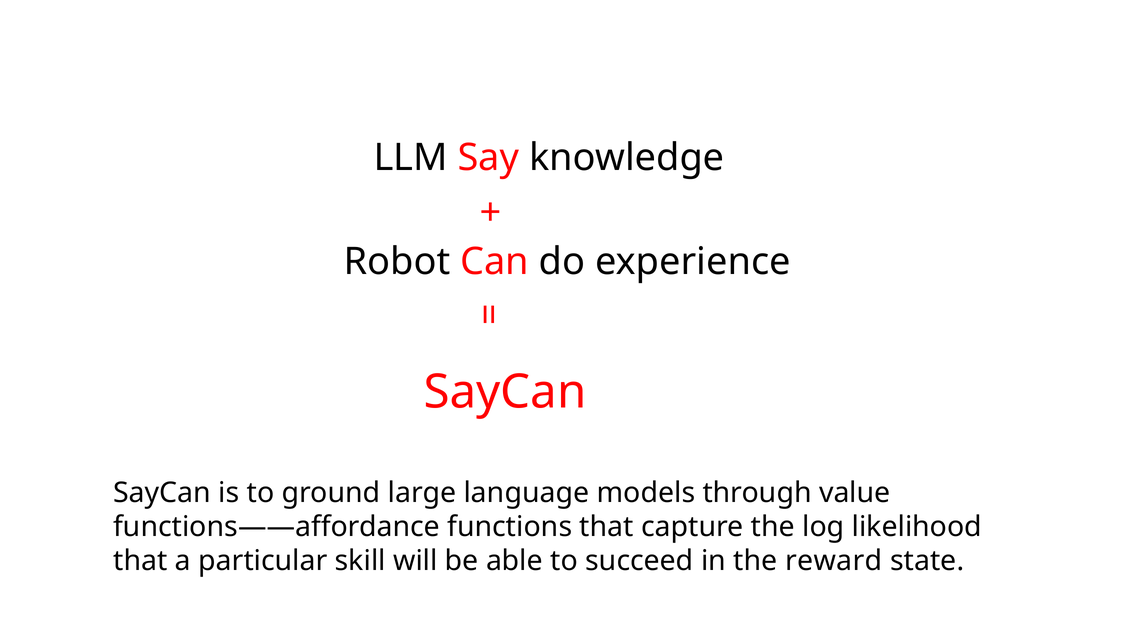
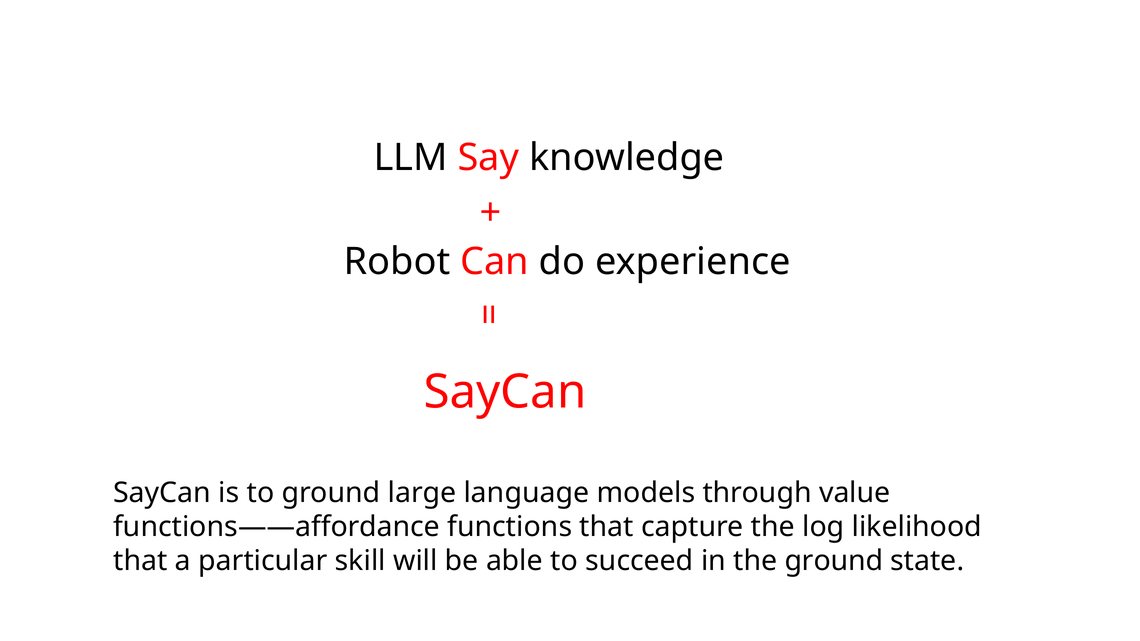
the reward: reward -> ground (834, 561)
